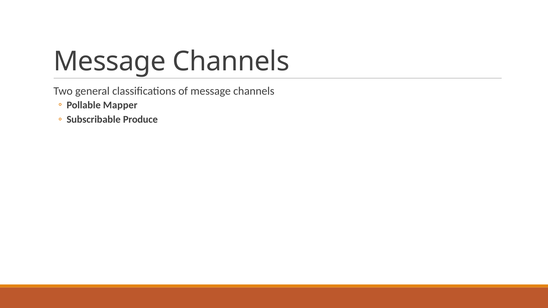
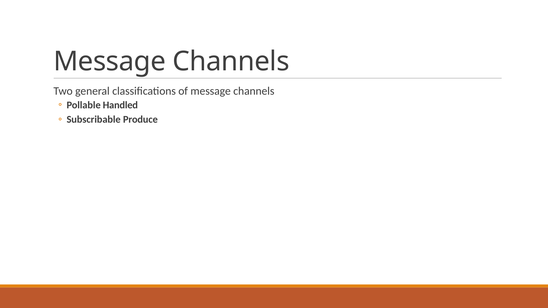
Mapper: Mapper -> Handled (120, 105)
